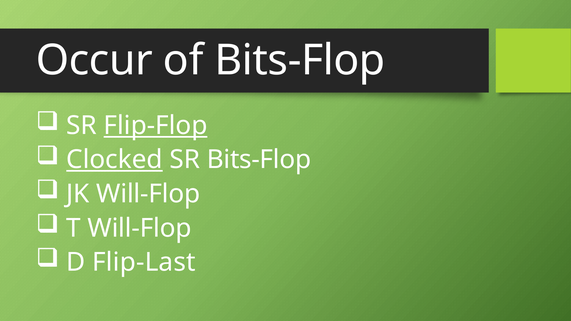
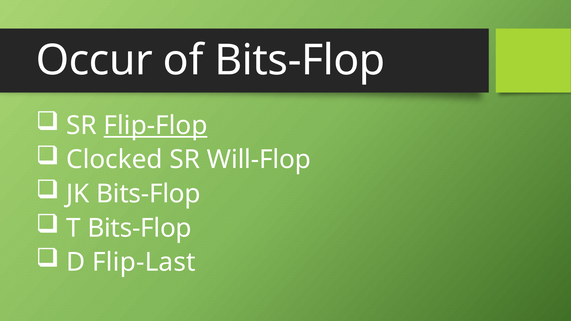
Clocked underline: present -> none (114, 160)
SR Bits-Flop: Bits-Flop -> Will-Flop (259, 160)
JK Will-Flop: Will-Flop -> Bits-Flop (148, 194)
T Will-Flop: Will-Flop -> Bits-Flop (140, 228)
